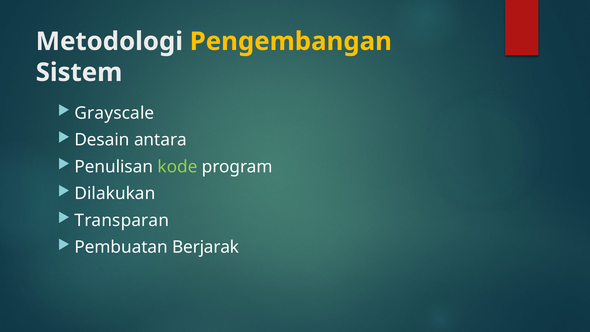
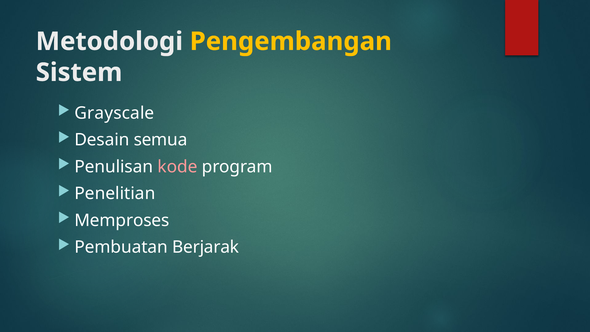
antara: antara -> semua (161, 140)
kode colour: light green -> pink (177, 167)
Dilakukan: Dilakukan -> Penelitian (115, 194)
Transparan: Transparan -> Memproses (122, 220)
